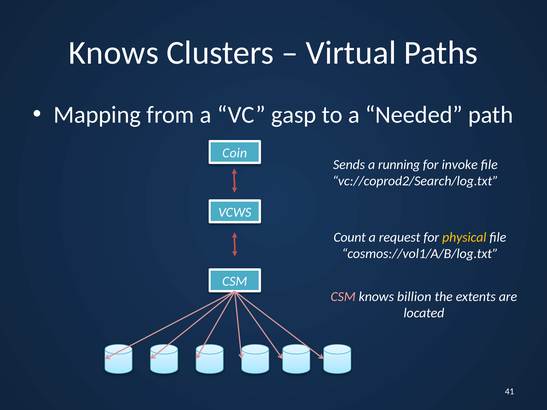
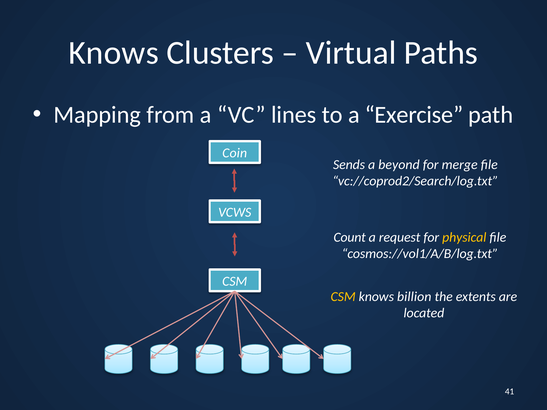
gasp: gasp -> lines (294, 115)
Needed: Needed -> Exercise (414, 115)
running: running -> beyond (399, 165)
invoke: invoke -> merge (460, 165)
CSM colour: pink -> yellow (343, 297)
